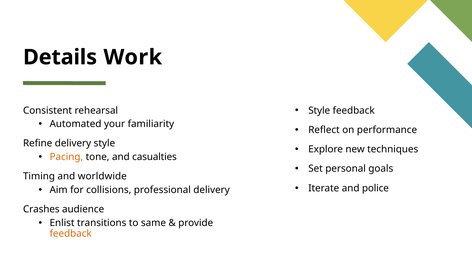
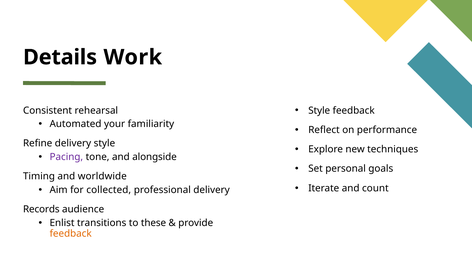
Pacing colour: orange -> purple (66, 157)
casualties: casualties -> alongside (154, 157)
police: police -> count (375, 189)
collisions: collisions -> collected (109, 190)
Crashes: Crashes -> Records (41, 210)
same: same -> these (154, 223)
